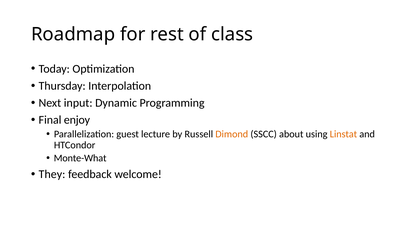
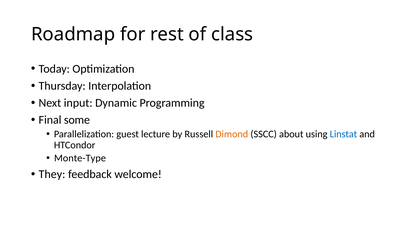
enjoy: enjoy -> some (77, 120)
Linstat colour: orange -> blue (343, 134)
Monte-What: Monte-What -> Monte-Type (80, 158)
